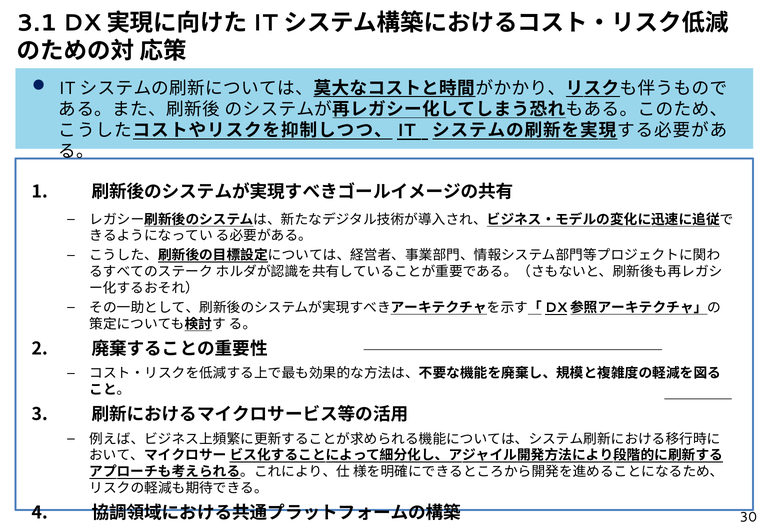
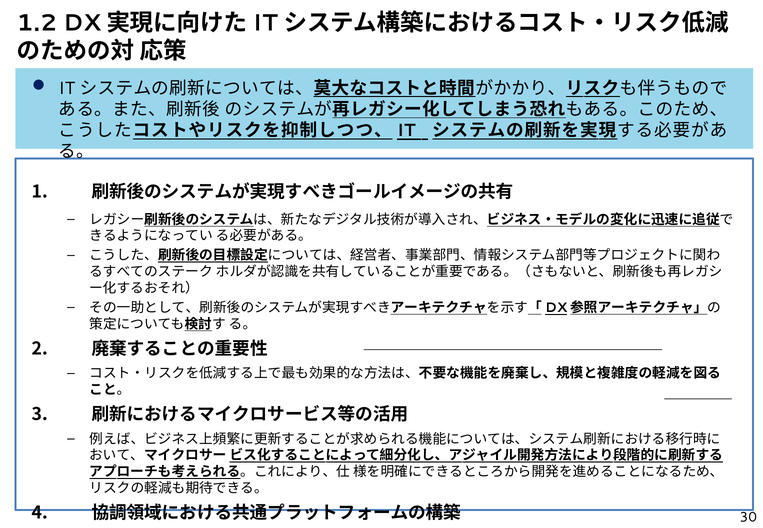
3.1: 3.1 -> 1.2 (37, 23)
